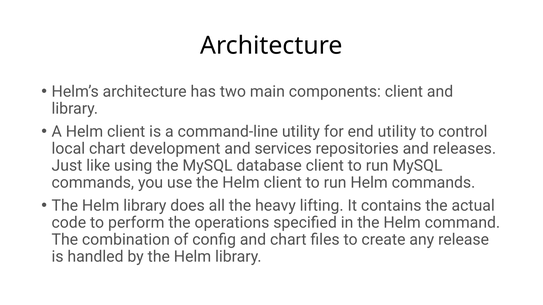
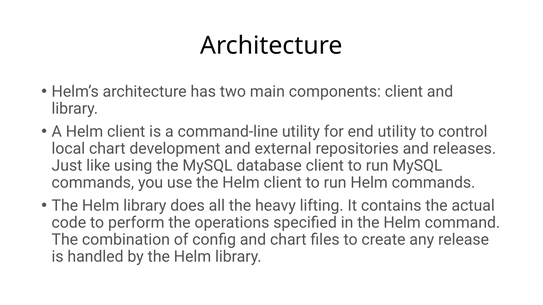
services: services -> external (283, 149)
